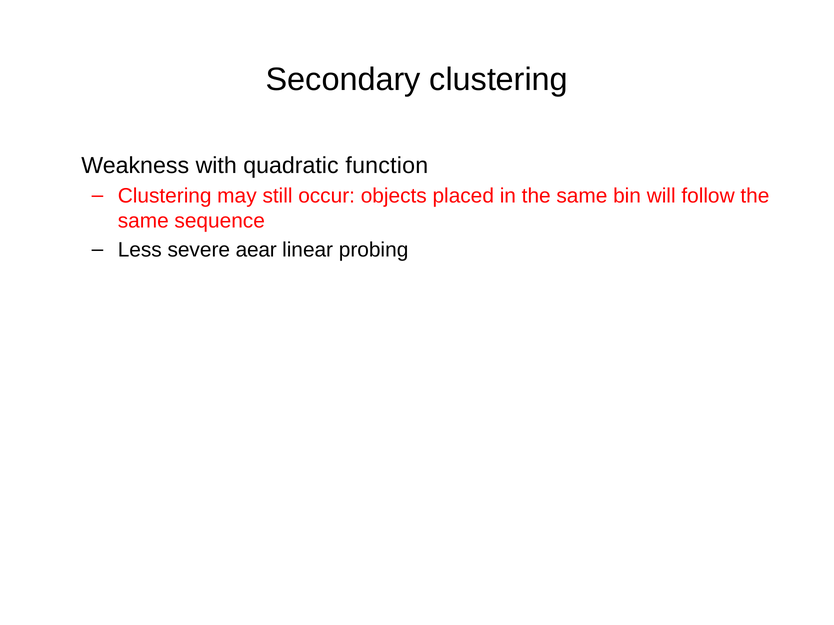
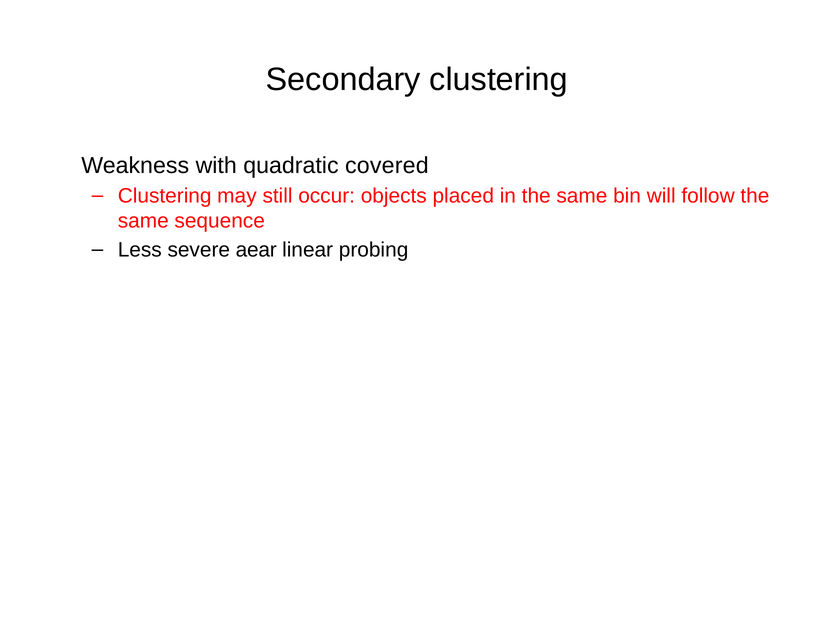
function: function -> covered (387, 166)
